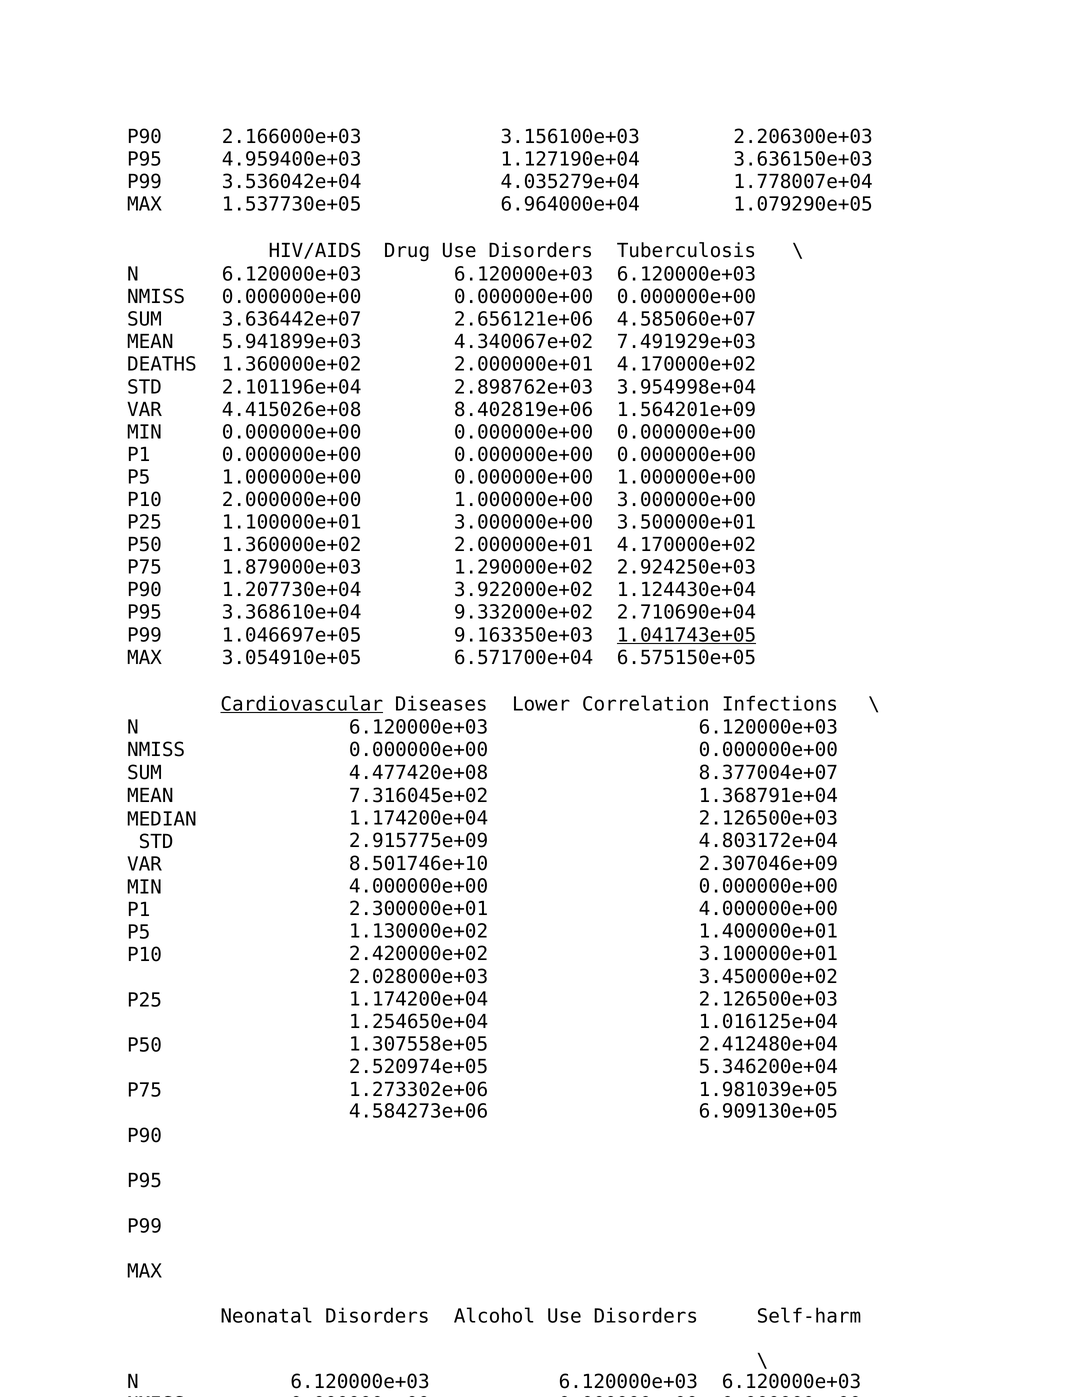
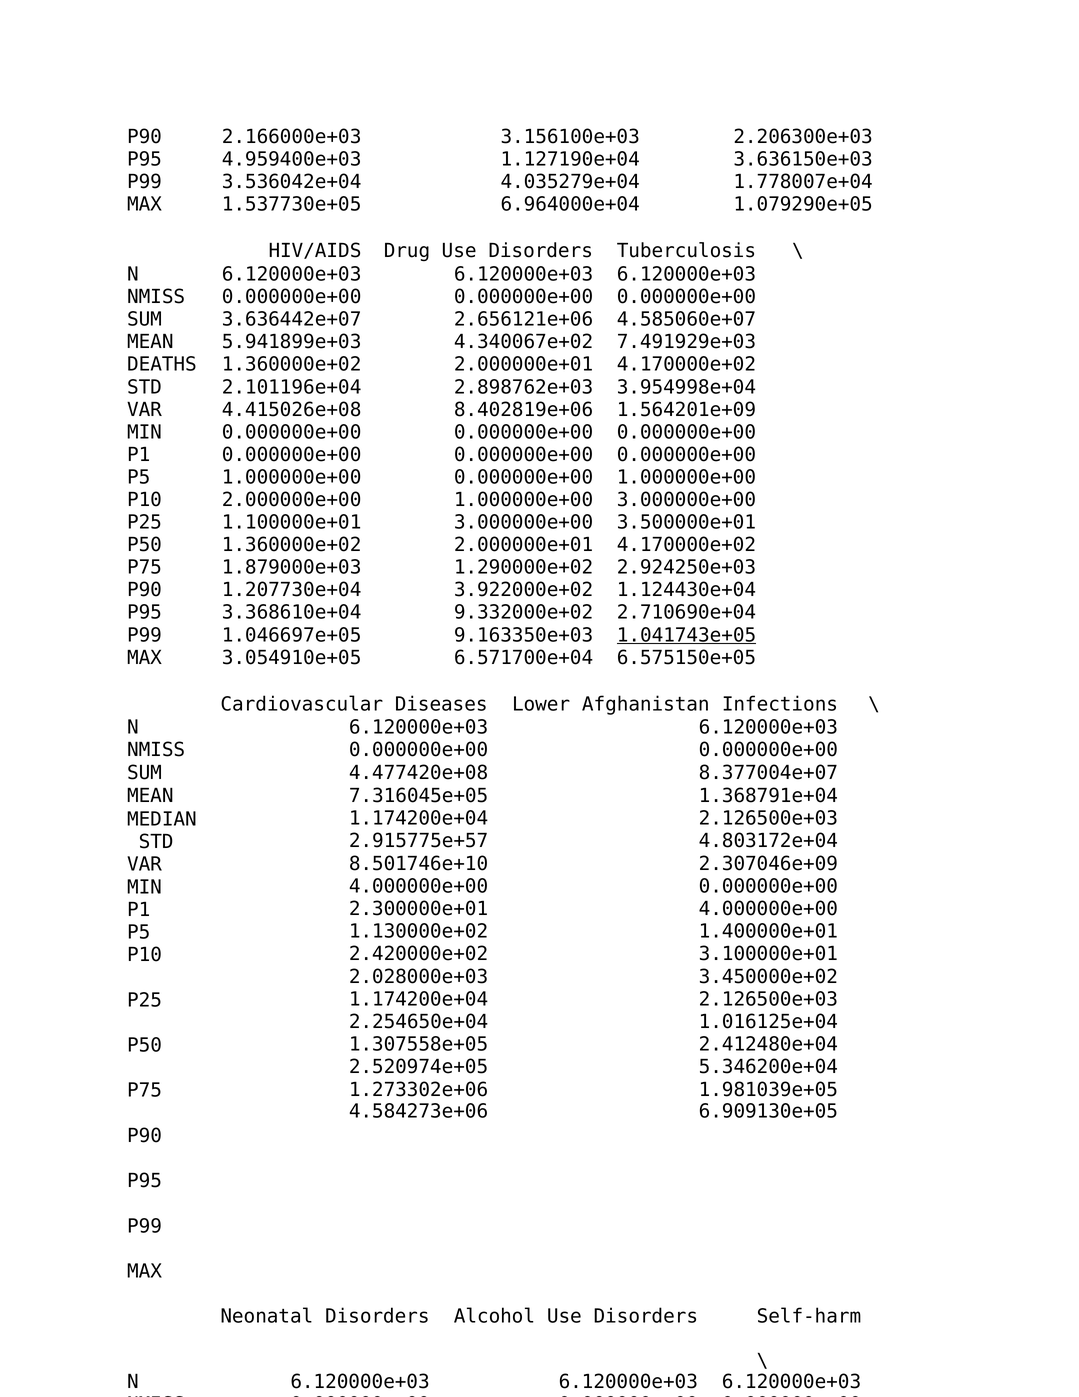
Cardiovascular underline: present -> none (302, 704)
Correlation: Correlation -> Afghanistan (646, 704)
7.316045e+02: 7.316045e+02 -> 7.316045e+05 (419, 795)
2.915775e+09: 2.915775e+09 -> 2.915775e+57 (419, 841)
1.254650e+04: 1.254650e+04 -> 2.254650e+04 (419, 1021)
